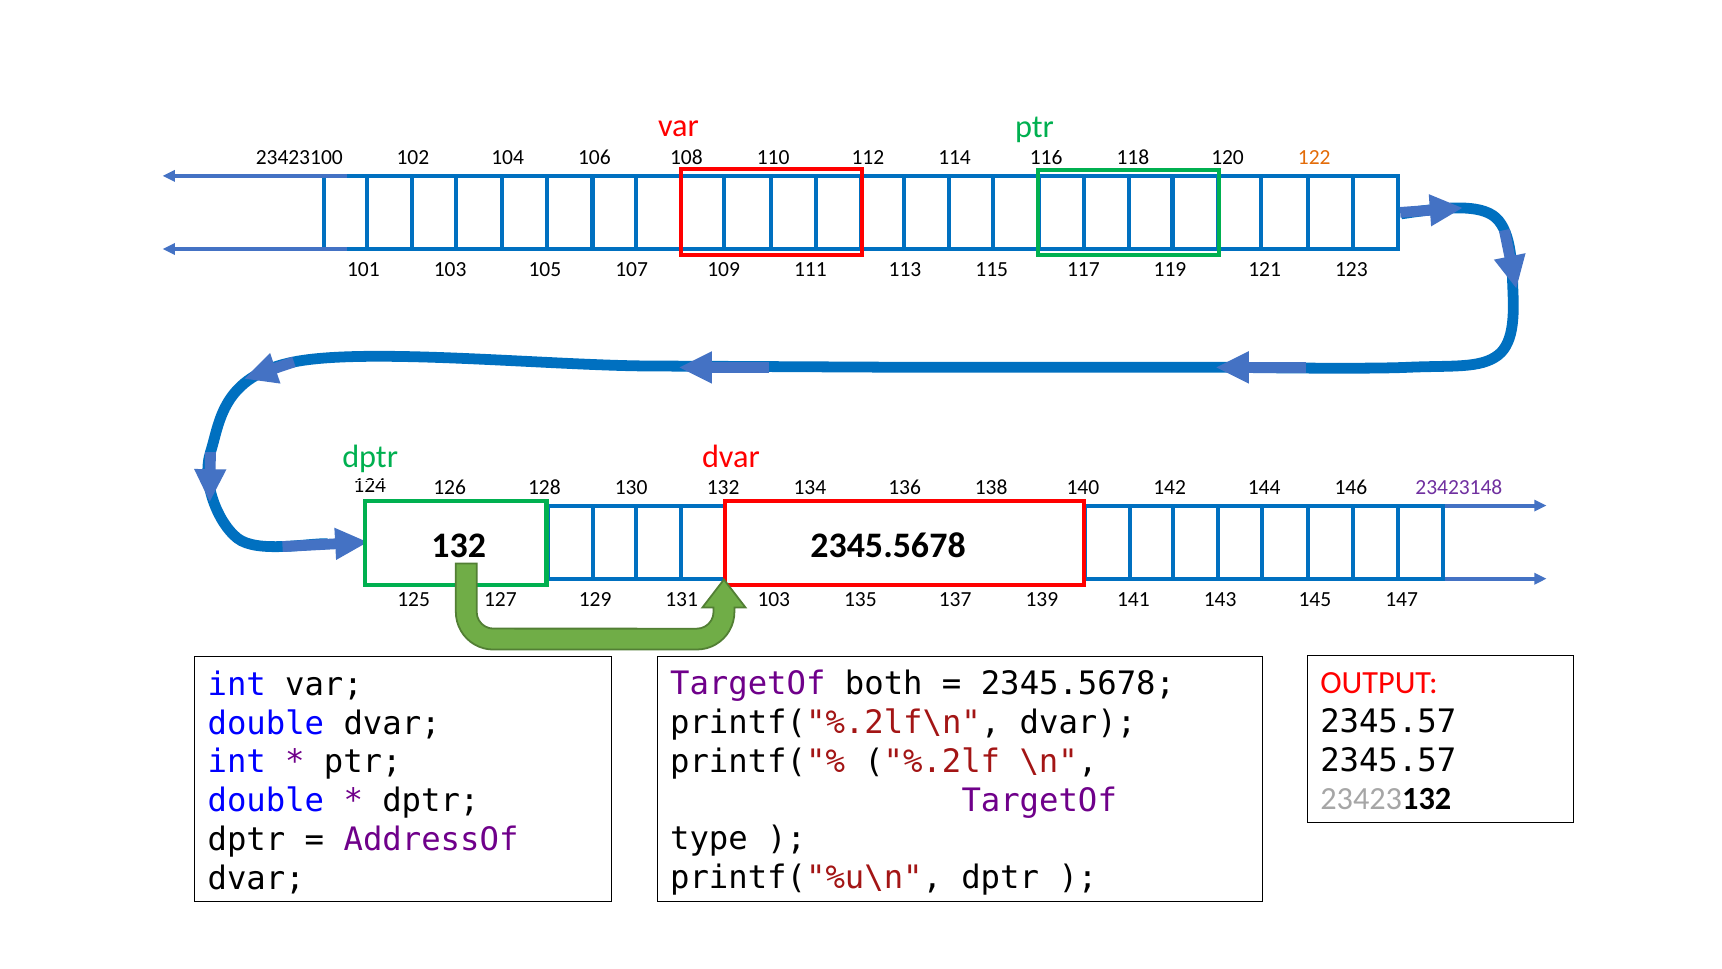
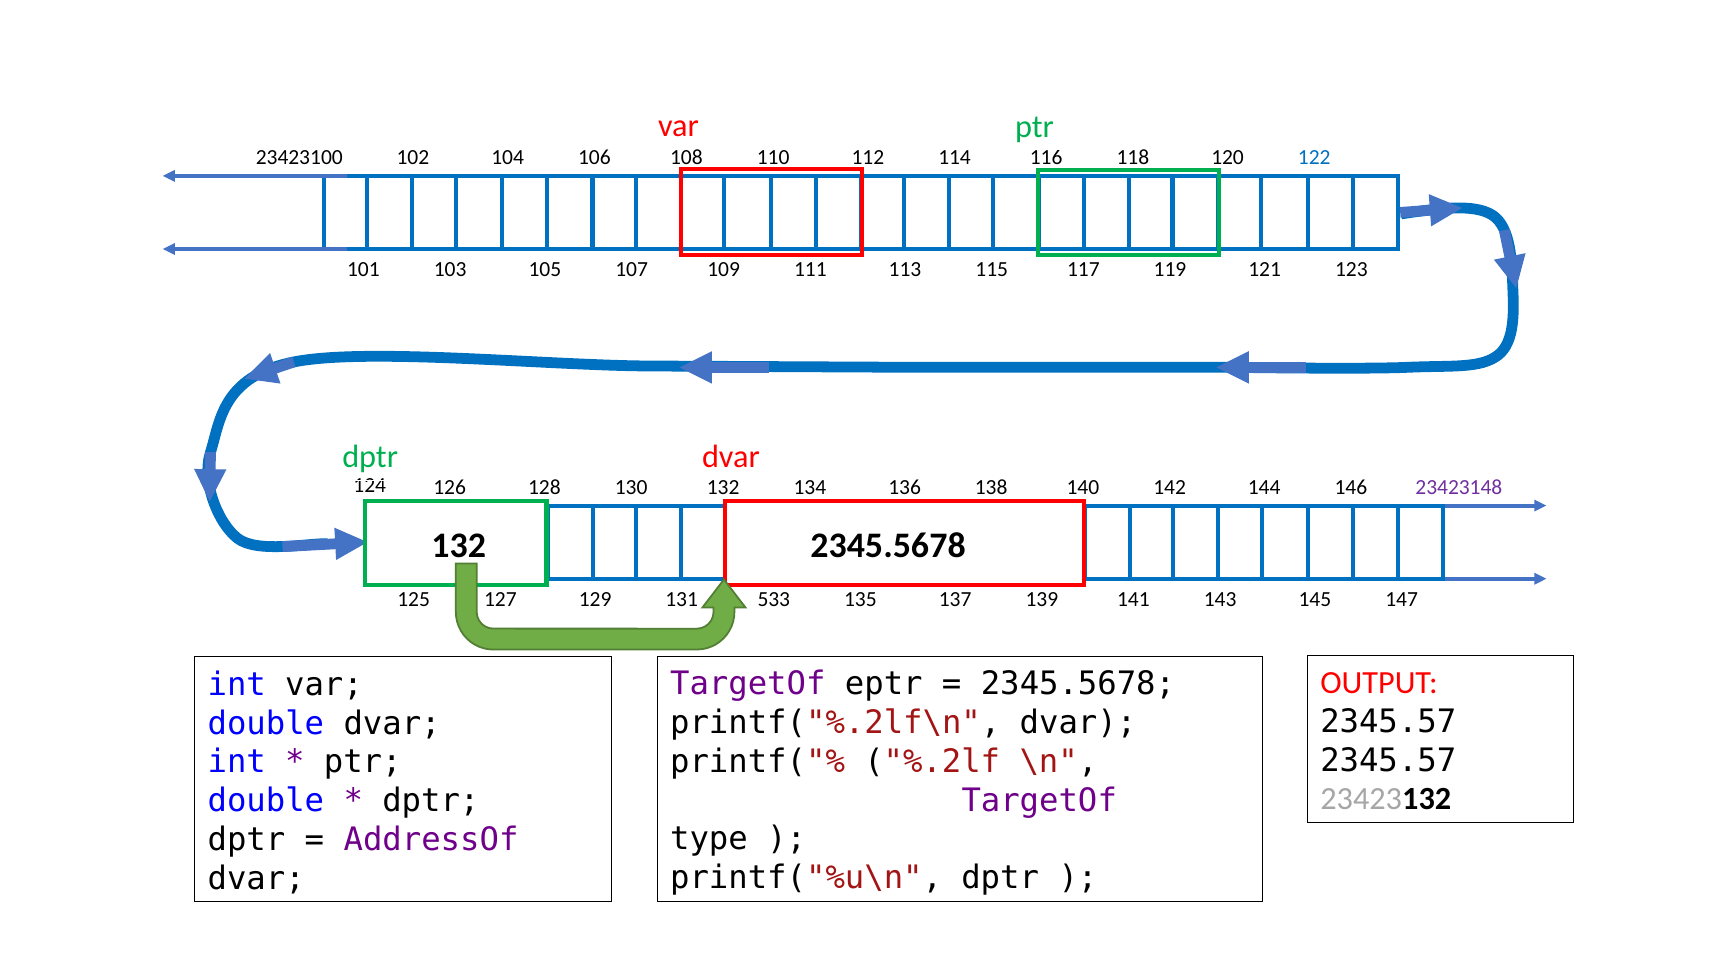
122 colour: orange -> blue (1314, 157)
103: 103 -> 533 (774, 599)
both: both -> eptr (884, 684)
